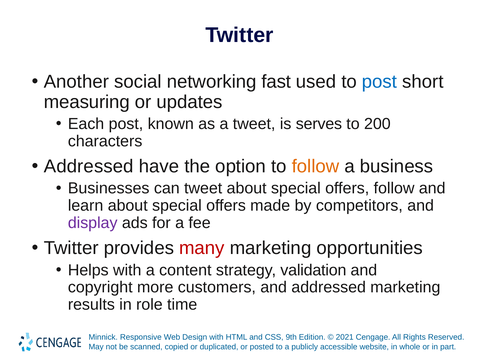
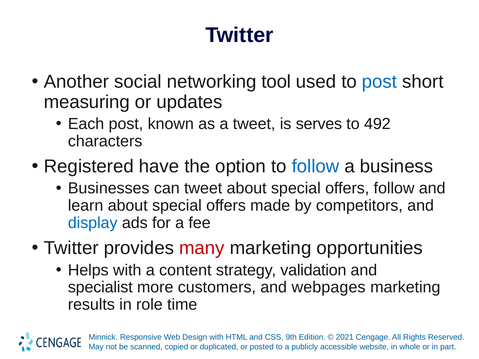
fast: fast -> tool (276, 82)
200: 200 -> 492 (377, 124)
Addressed: Addressed -> Registered (89, 166)
follow colour: orange -> blue (316, 166)
display colour: purple -> blue (93, 223)
copyright: copyright -> specialist (100, 288)
and addressed: addressed -> webpages (329, 288)
